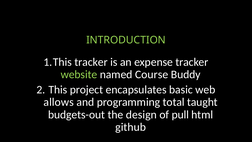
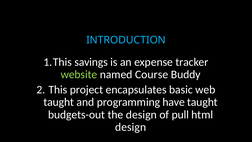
INTRODUCTION colour: light green -> light blue (126, 40)
tracker: tracker -> savings (91, 62)
allows: allows -> taught (59, 102)
total: total -> have (174, 102)
github: github -> design (131, 127)
